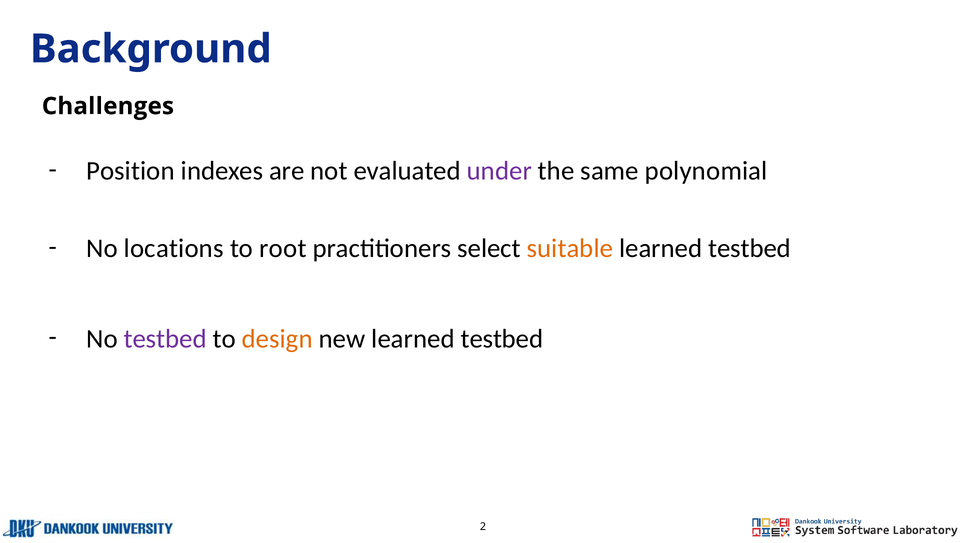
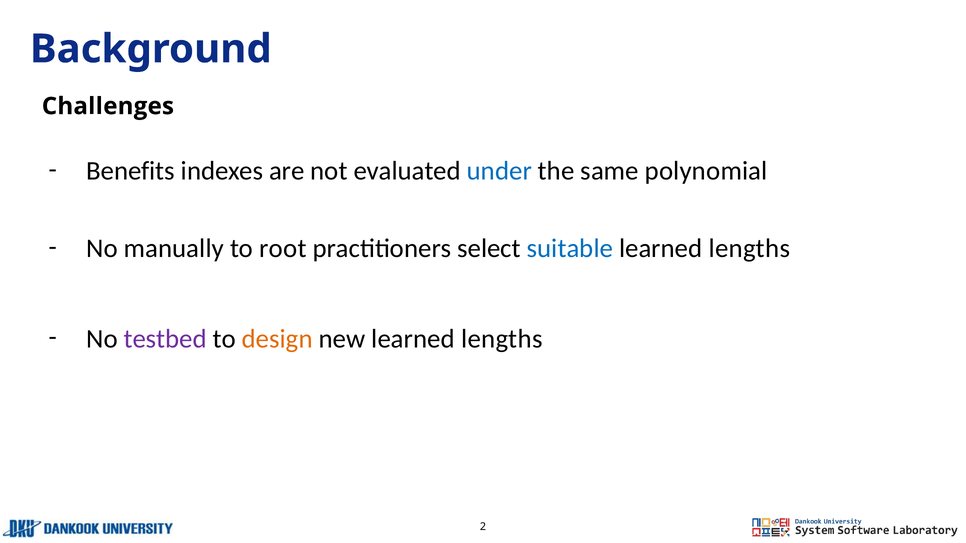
Position: Position -> Benefits (131, 171)
under colour: purple -> blue (499, 171)
locations: locations -> manually (174, 249)
suitable colour: orange -> blue (570, 249)
testbed: testbed -> lengths (749, 249)
new learned testbed: testbed -> lengths (502, 339)
